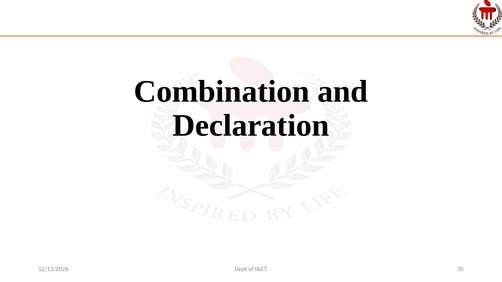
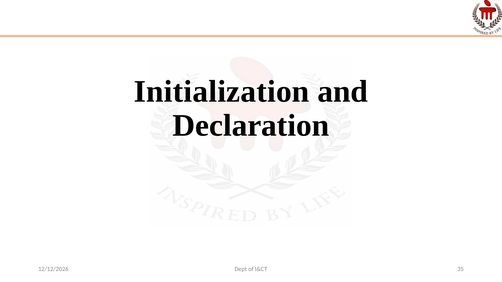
Combination: Combination -> Initialization (222, 92)
